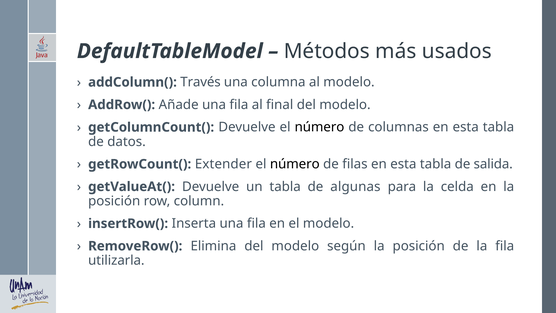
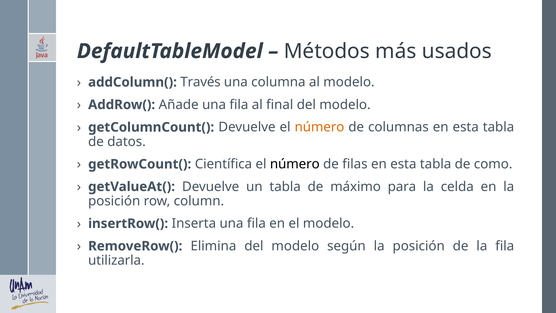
número colour: black -> orange (319, 127)
Extender: Extender -> Científica (223, 164)
salida: salida -> como (493, 164)
algunas: algunas -> máximo (356, 187)
